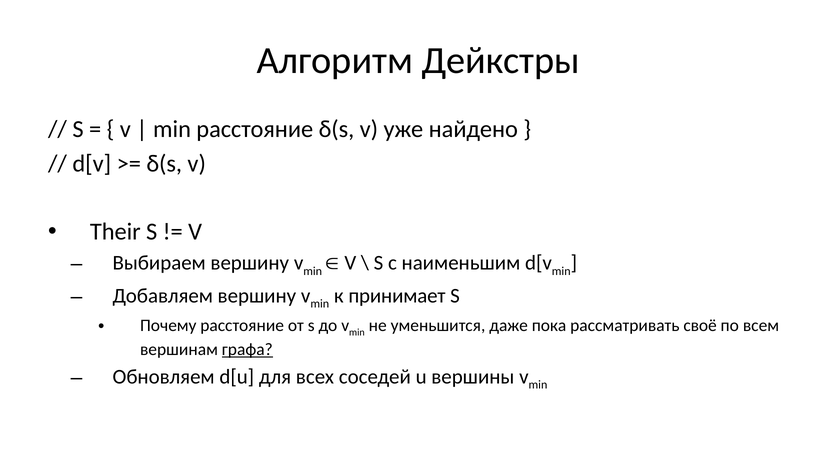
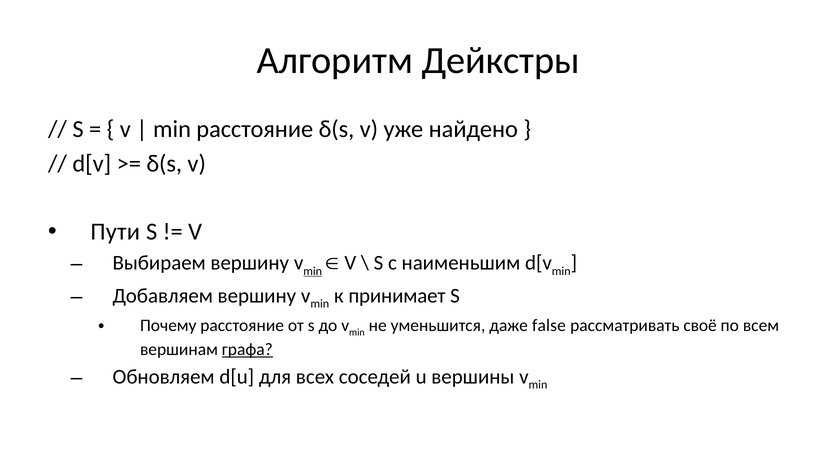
Their: Their -> Пути (115, 232)
min underline: none -> present (313, 271)
пока: пока -> false (549, 325)
